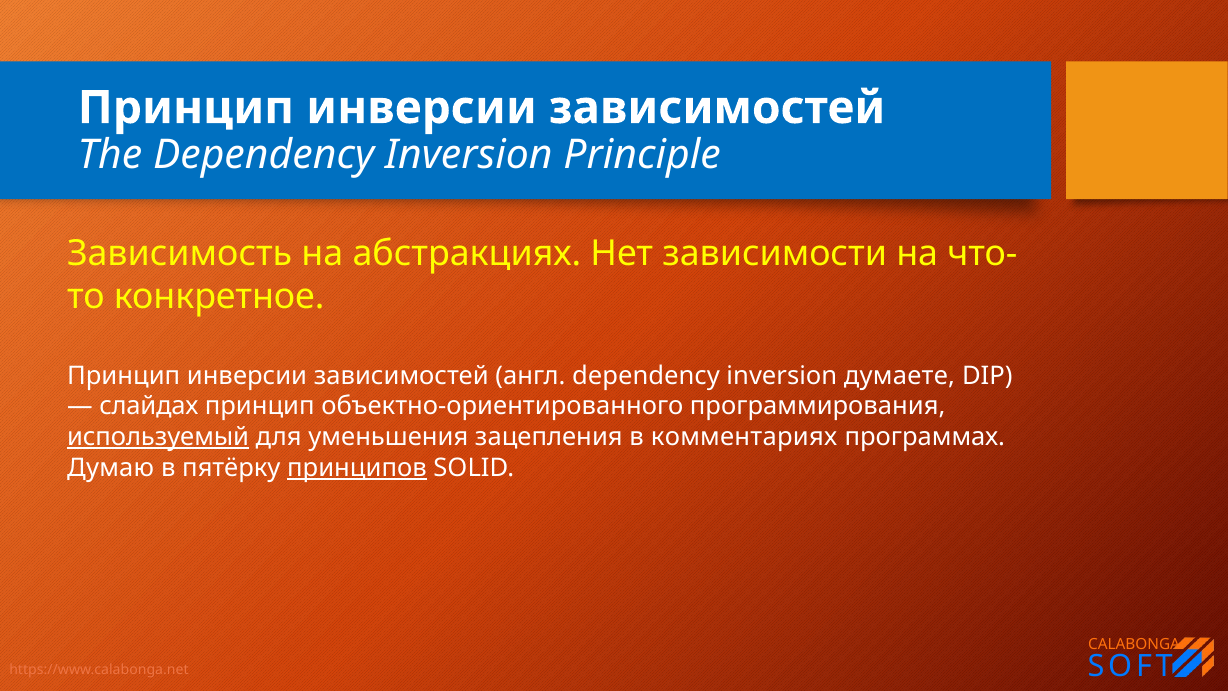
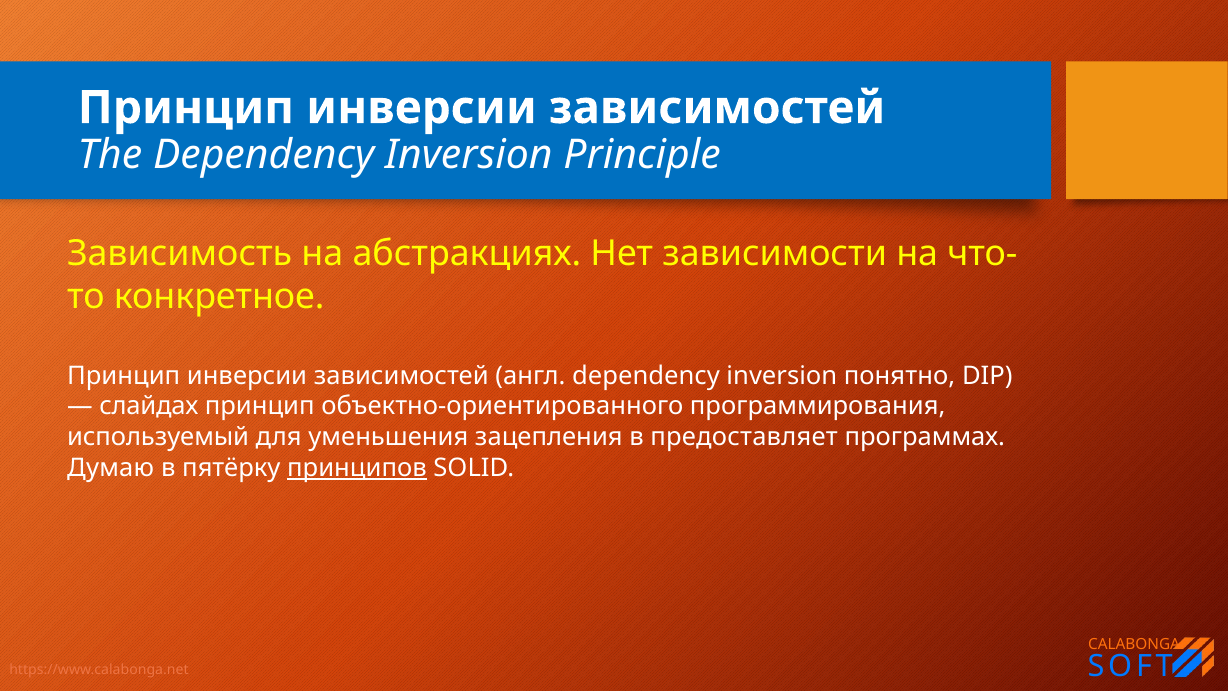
думаете: думаете -> понятно (900, 376)
используемый underline: present -> none (158, 437)
комментариях: комментариях -> предоставляет (744, 437)
